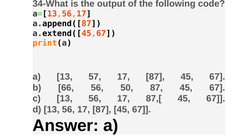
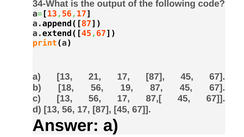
57: 57 -> 21 (95, 77)
66: 66 -> 18 (66, 88)
50: 50 -> 19 (127, 88)
